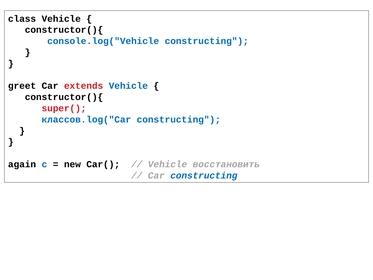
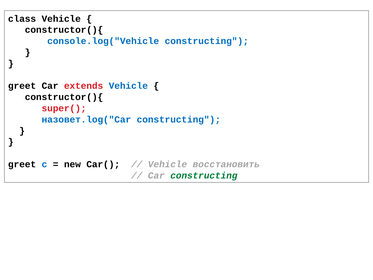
классов.log("Car: классов.log("Car -> назовет.log("Car (86, 119)
again: again -> greet (22, 164)
constructing colour: blue -> green (204, 175)
